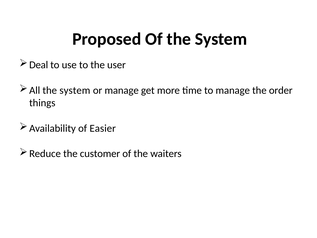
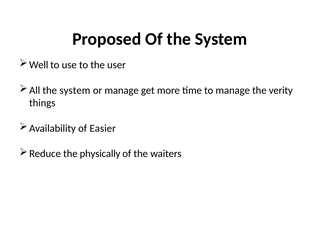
Deal: Deal -> Well (39, 65)
order: order -> verity (281, 90)
customer: customer -> physically (100, 154)
